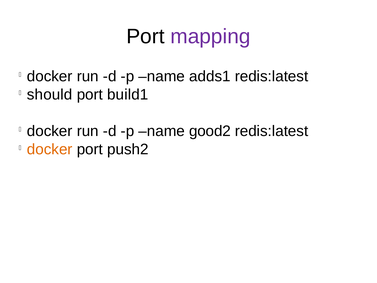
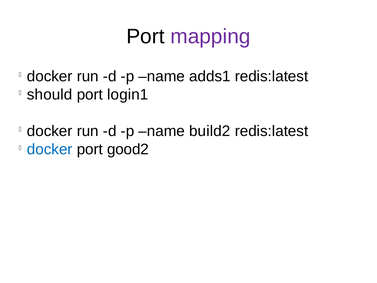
build1: build1 -> login1 (128, 95)
good2: good2 -> build2 (210, 131)
docker colour: orange -> blue (50, 149)
push2: push2 -> good2 (128, 149)
